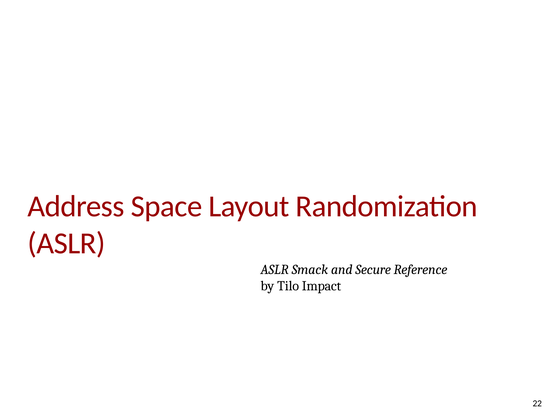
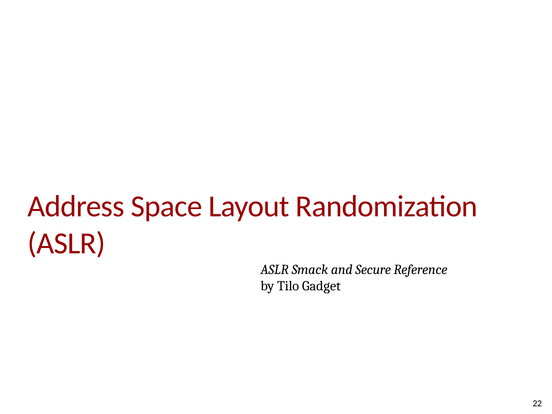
Impact: Impact -> Gadget (321, 286)
